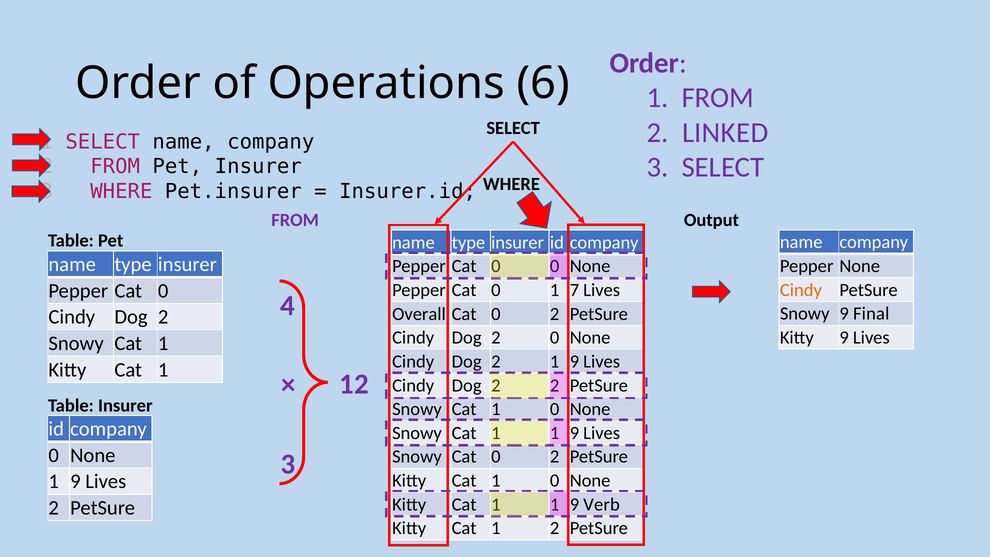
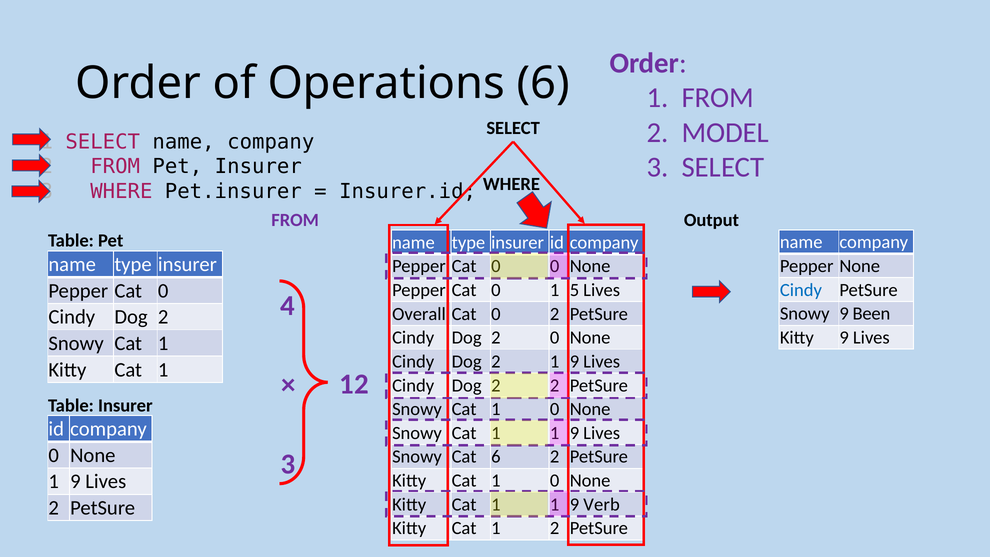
LINKED: LINKED -> MODEL (725, 133)
Cindy colour: orange -> blue (801, 290)
7: 7 -> 5 (574, 290)
Final: Final -> Been (871, 314)
Snowy Cat 0: 0 -> 6 (496, 457)
